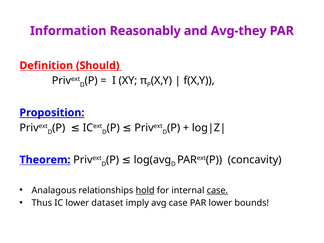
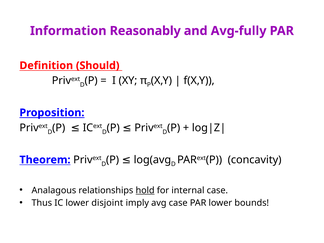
Avg-they: Avg-they -> Avg-fully (239, 31)
case underline: present -> none (217, 190)
dataset: dataset -> disjoint (107, 203)
